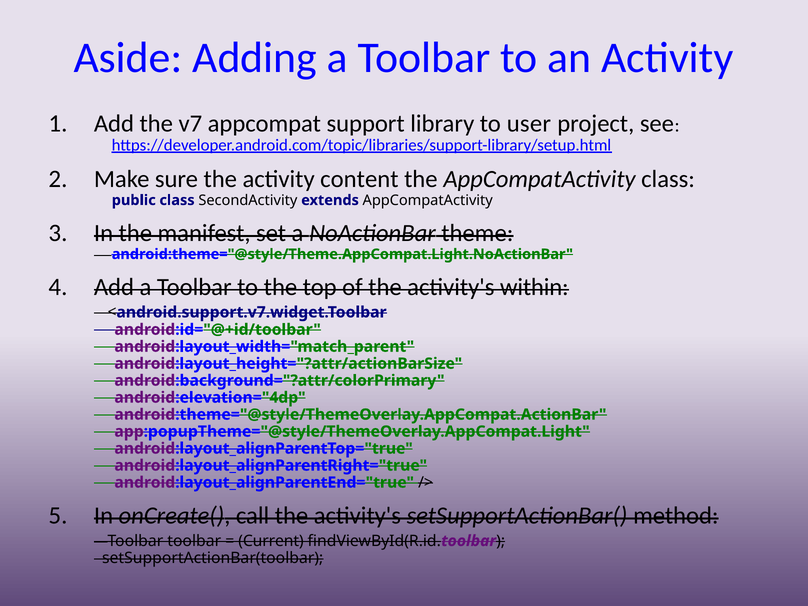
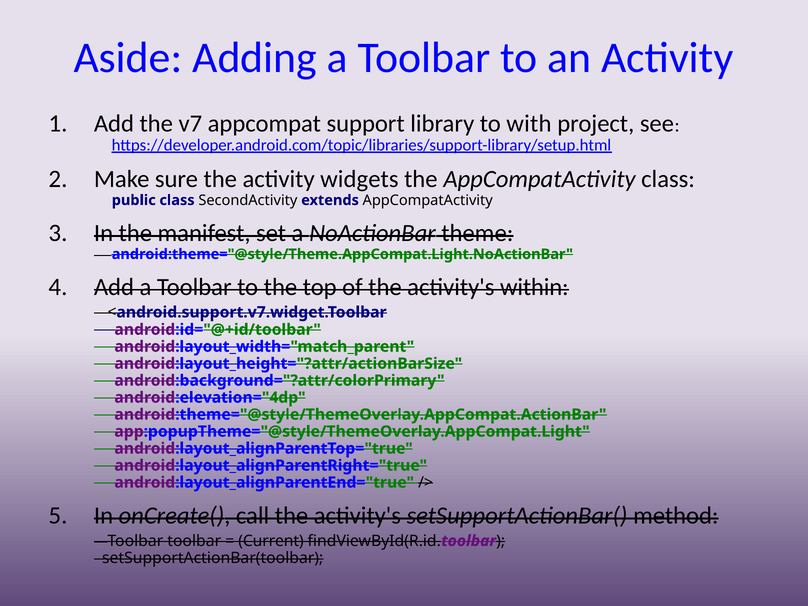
user: user -> with (529, 124)
content: content -> widgets (359, 179)
